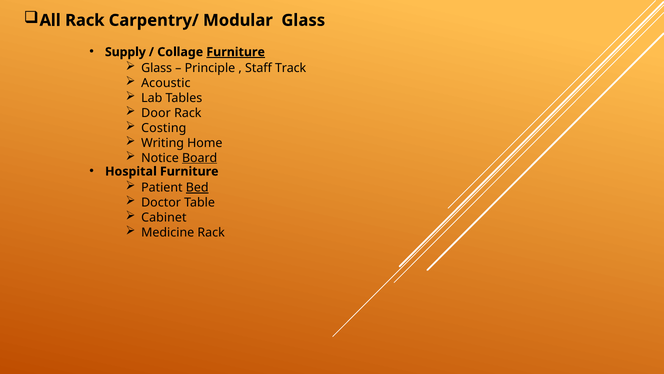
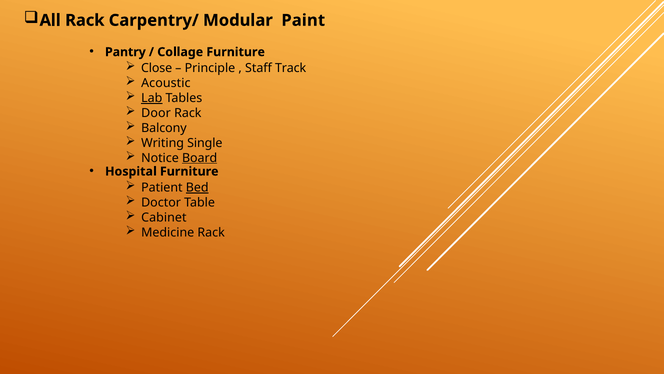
Modular Glass: Glass -> Paint (303, 20)
Supply: Supply -> Pantry (125, 52)
Furniture underline: present -> none (236, 52)
Glass: Glass -> Close (157, 68)
Lab underline: none -> present (152, 98)
Costing: Costing -> Balcony (164, 128)
Home: Home -> Single (205, 143)
